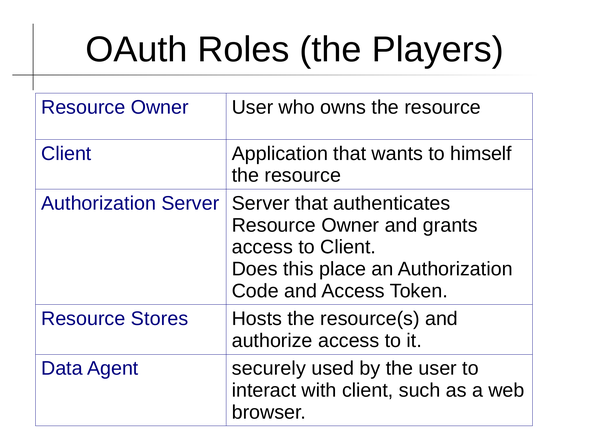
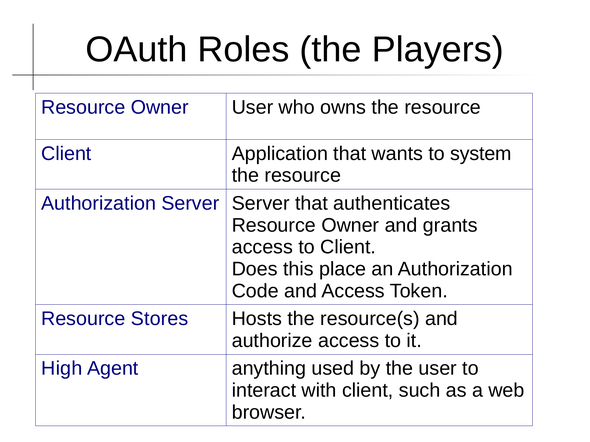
himself: himself -> system (481, 154)
Data: Data -> High (62, 369)
securely: securely -> anything (269, 369)
